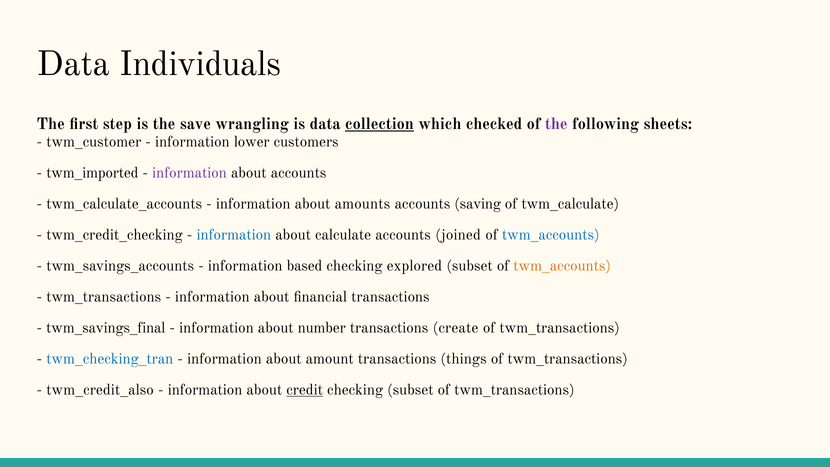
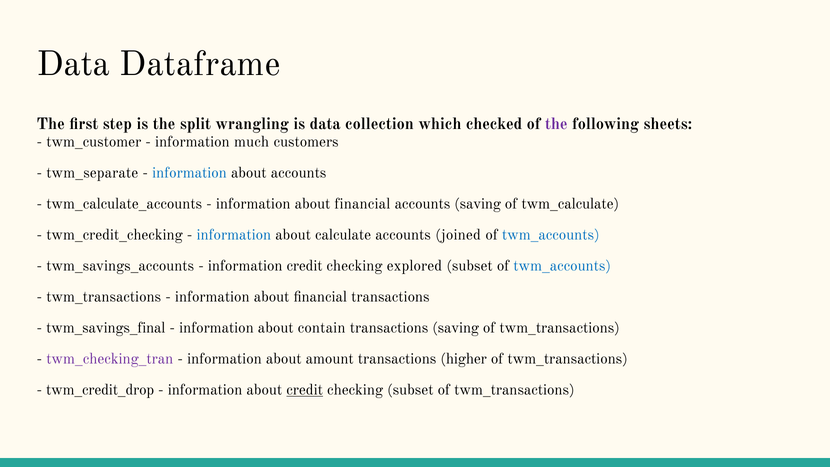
Individuals: Individuals -> Dataframe (200, 64)
save: save -> split (195, 124)
collection underline: present -> none (379, 124)
lower: lower -> much (252, 142)
twm_imported: twm_imported -> twm_separate (92, 173)
information colour: purple -> blue (190, 173)
amounts: amounts -> financial (362, 204)
information based: based -> credit (305, 266)
twm_accounts colour: orange -> blue (562, 266)
number: number -> contain (322, 328)
transactions create: create -> saving (456, 328)
twm_checking_tran colour: blue -> purple (110, 359)
things: things -> higher (464, 359)
twm_credit_also: twm_credit_also -> twm_credit_drop (100, 390)
